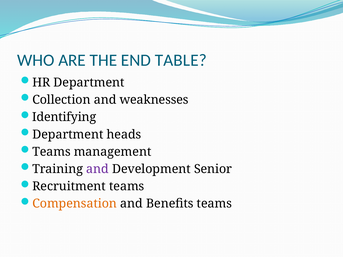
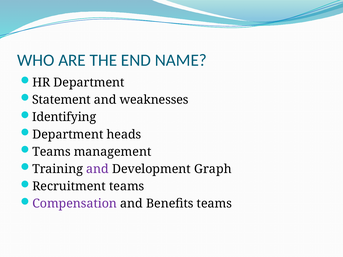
TABLE: TABLE -> NAME (181, 60)
Collection: Collection -> Statement (61, 100)
Senior: Senior -> Graph (213, 169)
Compensation colour: orange -> purple (75, 204)
